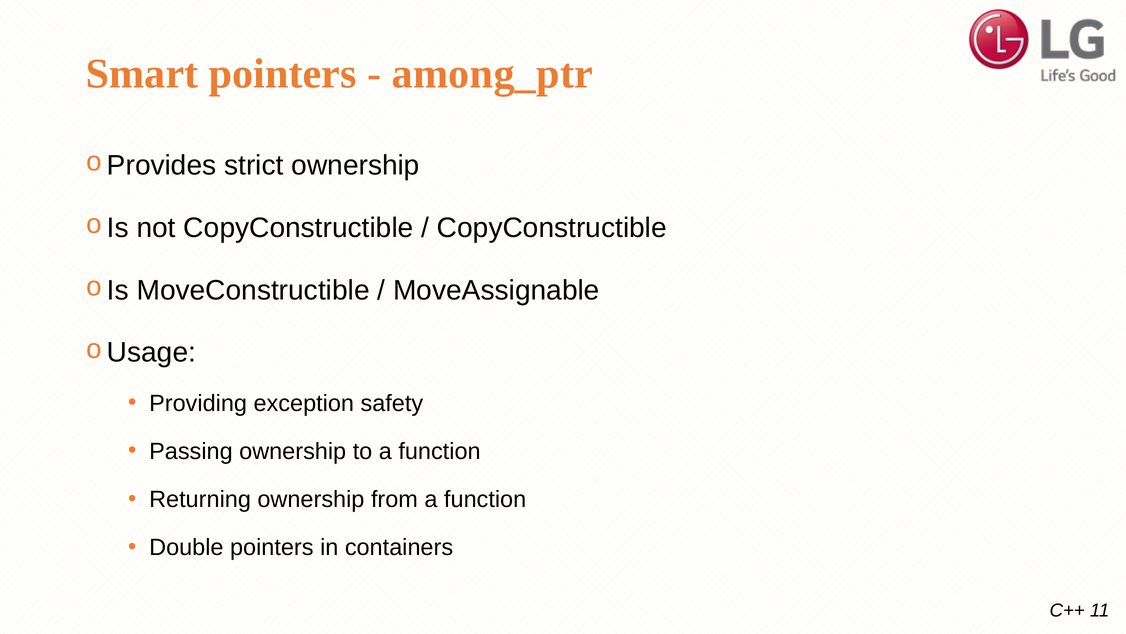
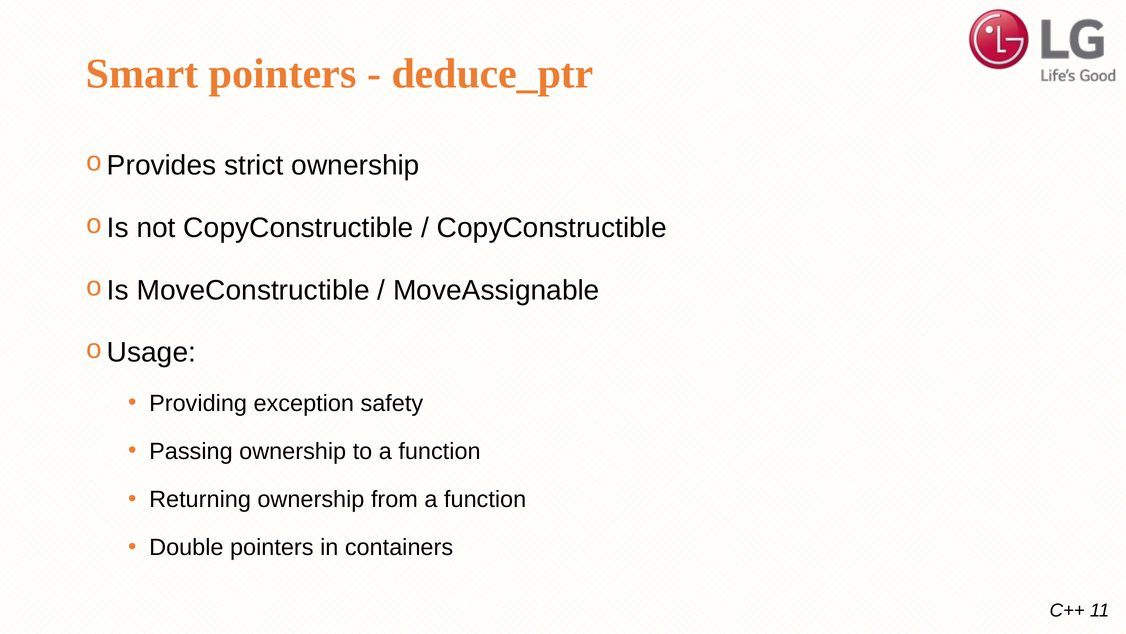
among_ptr: among_ptr -> deduce_ptr (493, 74)
